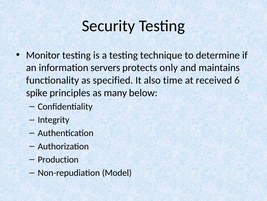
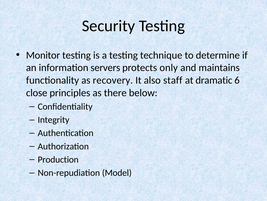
specified: specified -> recovery (113, 80)
time: time -> staff (173, 80)
received: received -> dramatic (214, 80)
spike: spike -> close (37, 92)
many: many -> there (115, 92)
